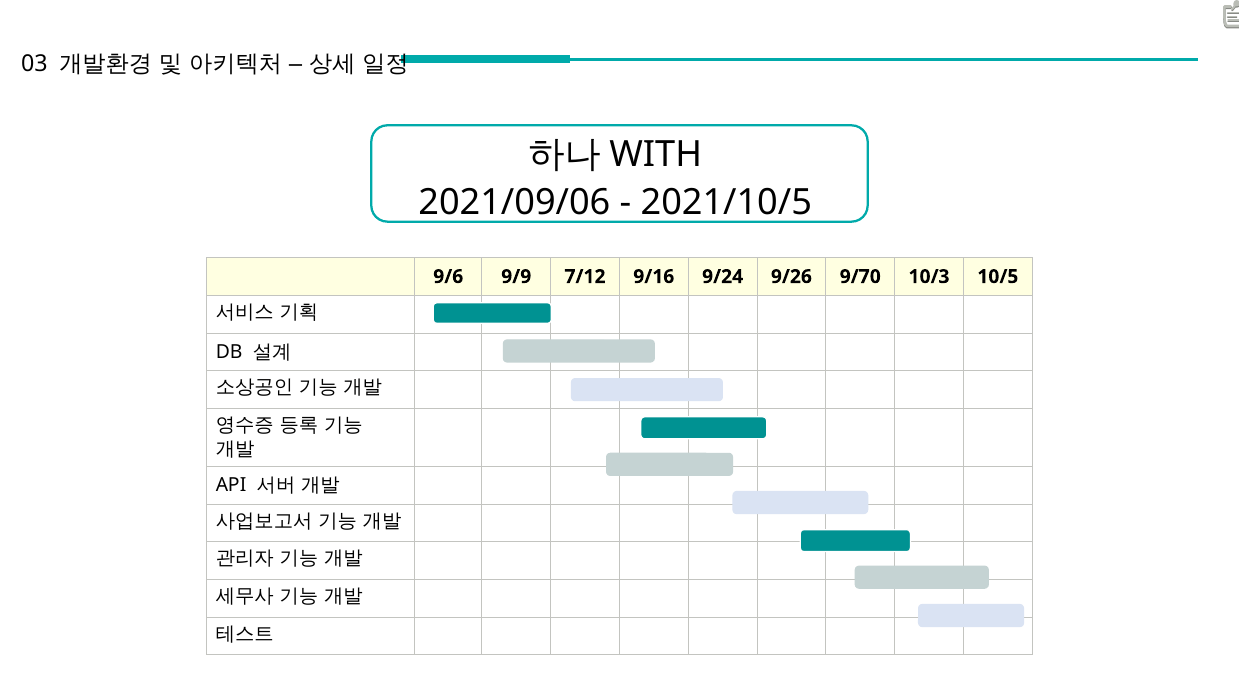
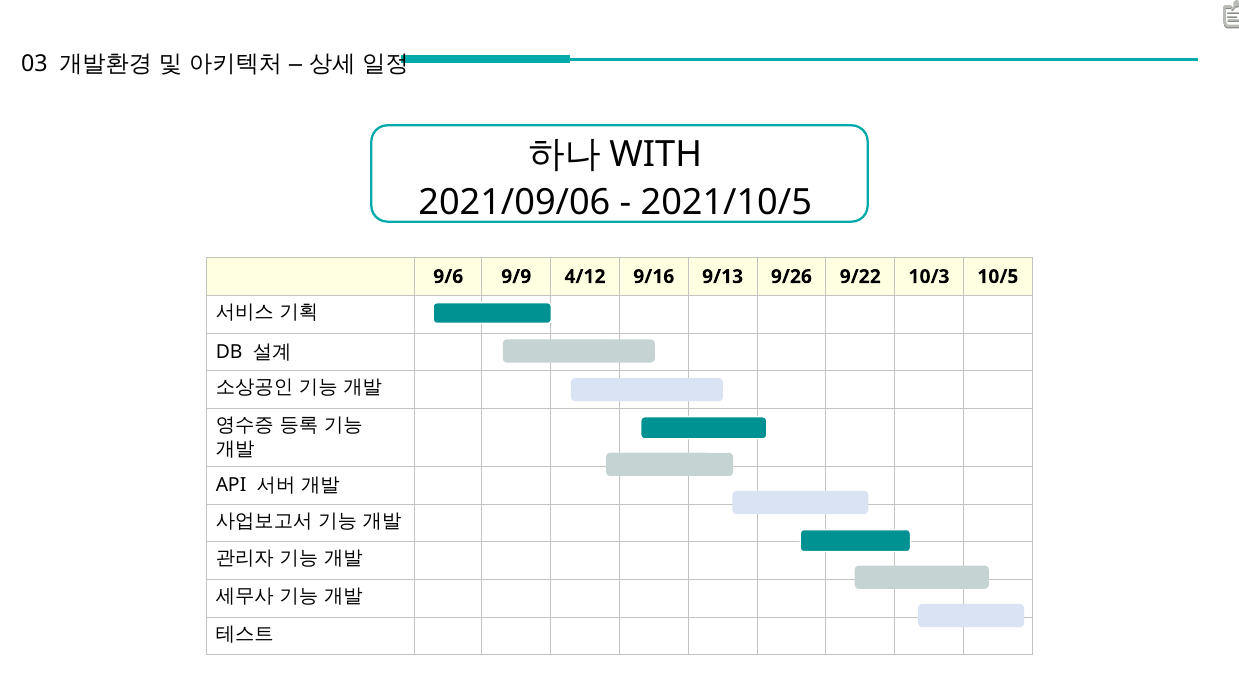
7/12: 7/12 -> 4/12 (585, 277)
9/24: 9/24 -> 9/13 (723, 277)
9/70: 9/70 -> 9/22 (860, 277)
